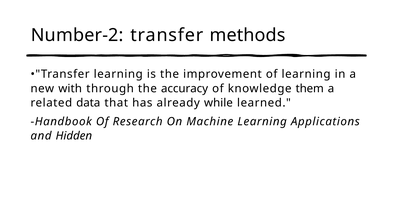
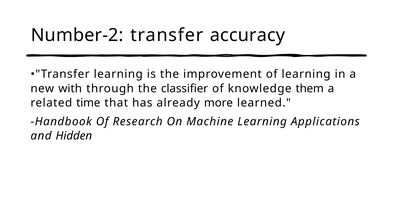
methods: methods -> accuracy (248, 35)
accuracy: accuracy -> classifier (185, 89)
data: data -> time (88, 103)
while: while -> more (218, 103)
